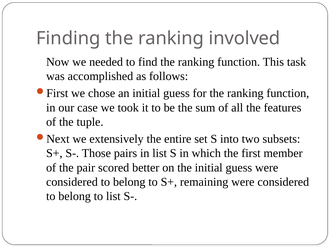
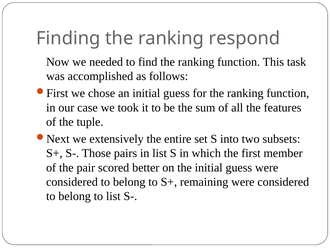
involved: involved -> respond (244, 38)
